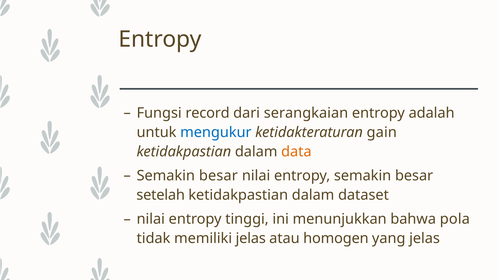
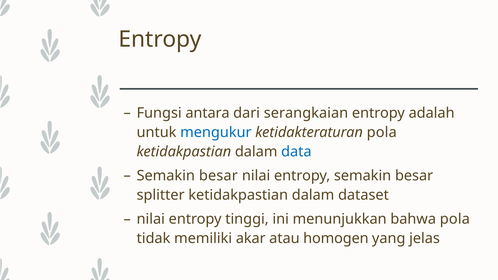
record: record -> antara (208, 113)
ketidakteraturan gain: gain -> pola (382, 132)
data colour: orange -> blue (296, 152)
setelah: setelah -> splitter (161, 195)
memiliki jelas: jelas -> akar (251, 239)
